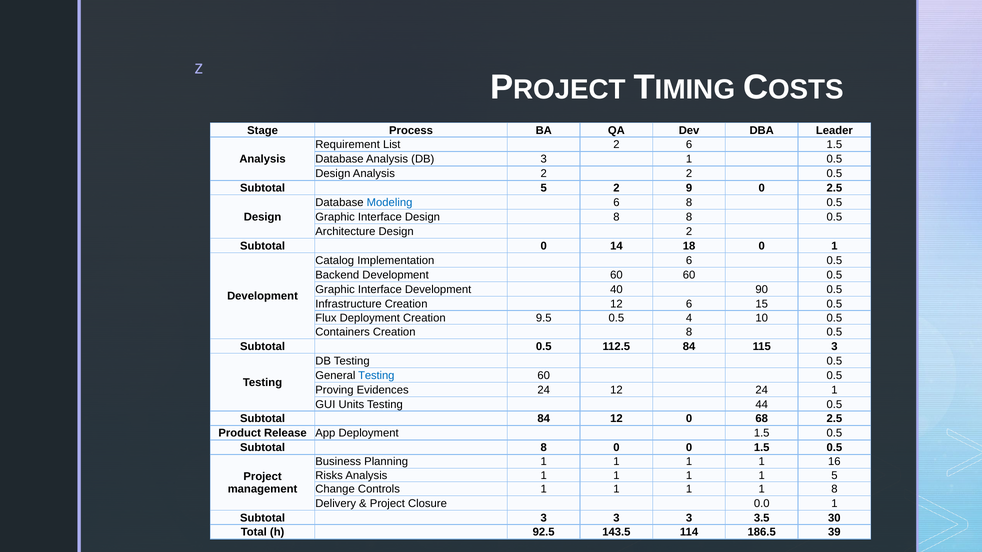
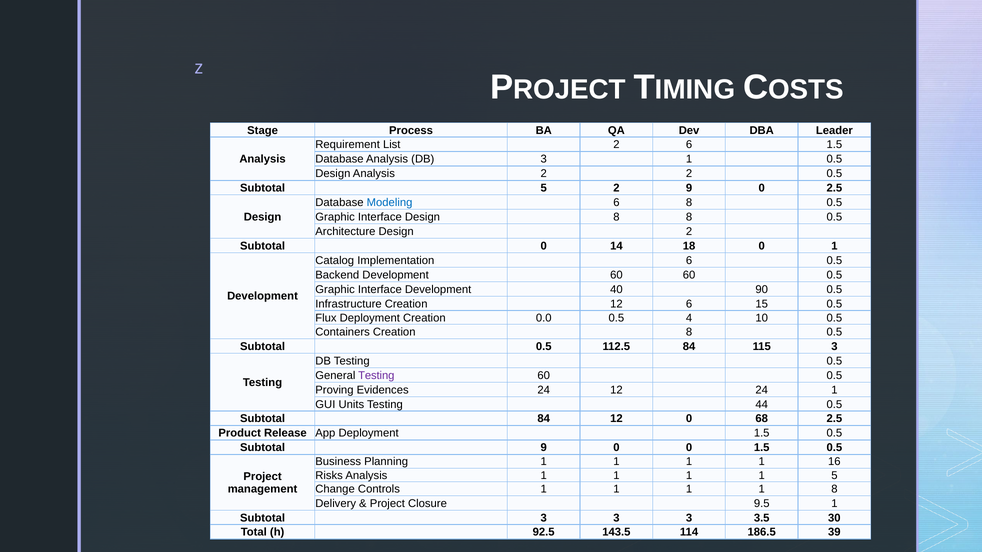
9.5: 9.5 -> 0.0 (544, 318)
Testing colour: blue -> purple (376, 376)
Subtotal 8: 8 -> 9 (544, 448)
0.0: 0.0 -> 9.5 (762, 504)
